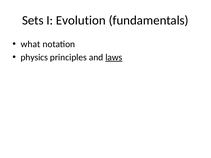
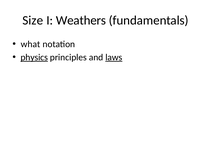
Sets: Sets -> Size (33, 20)
Evolution: Evolution -> Weathers (81, 20)
physics underline: none -> present (34, 57)
